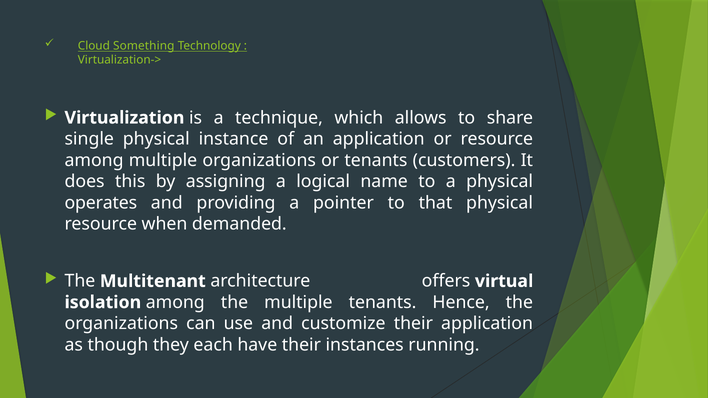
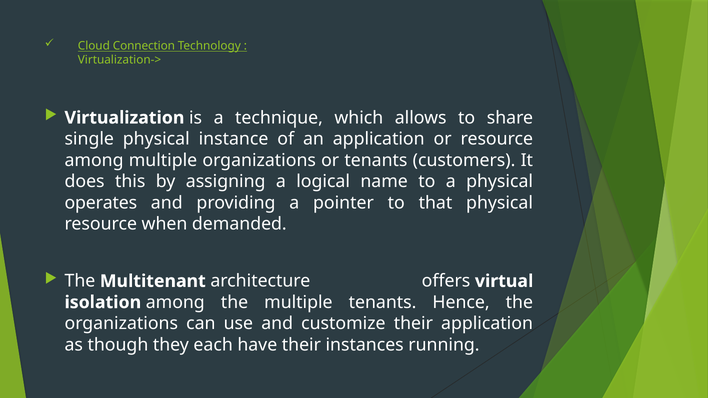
Something: Something -> Connection (144, 46)
